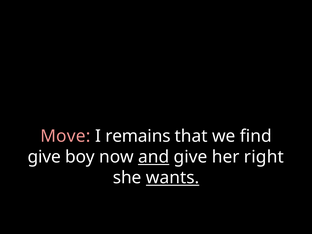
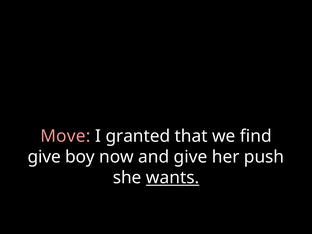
remains: remains -> granted (138, 136)
and underline: present -> none (154, 157)
right: right -> push (264, 157)
